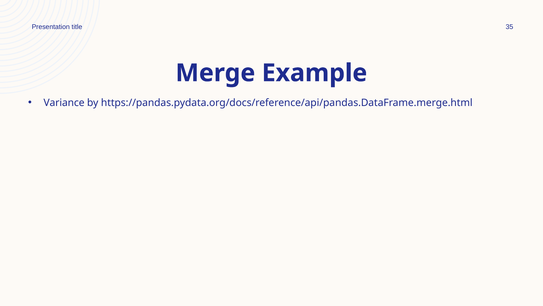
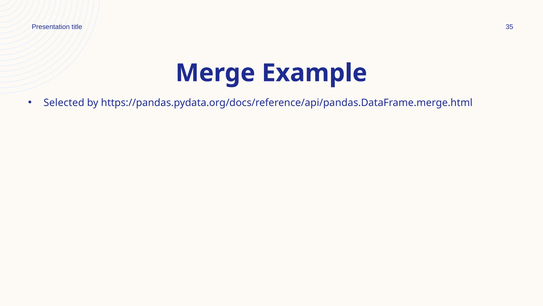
Variance: Variance -> Selected (64, 103)
